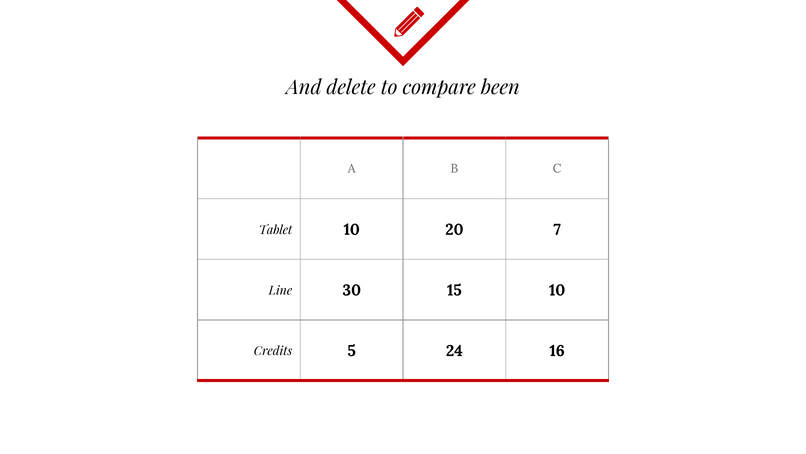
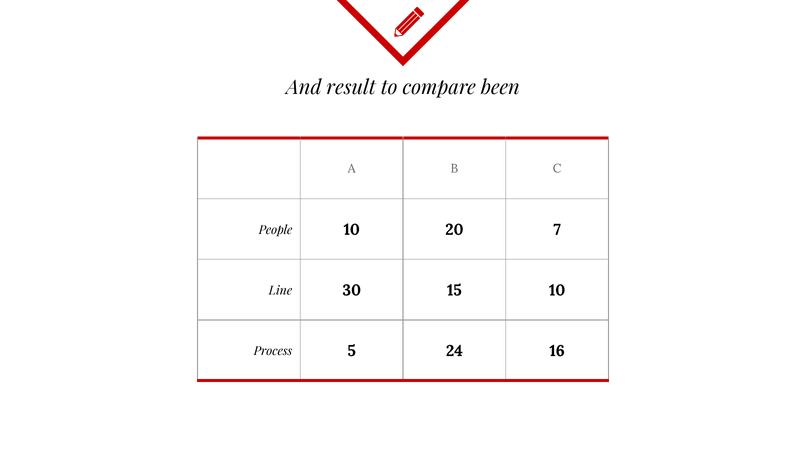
delete: delete -> result (351, 88)
Tablet: Tablet -> People (276, 230)
Credits: Credits -> Process (273, 351)
